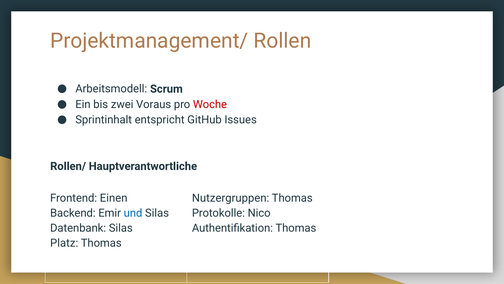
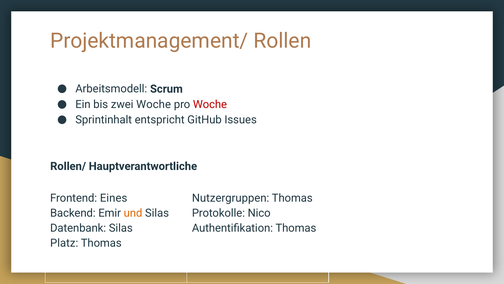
zwei Voraus: Voraus -> Woche (154, 104)
Einen: Einen -> Eines (114, 198)
und colour: blue -> orange (133, 213)
